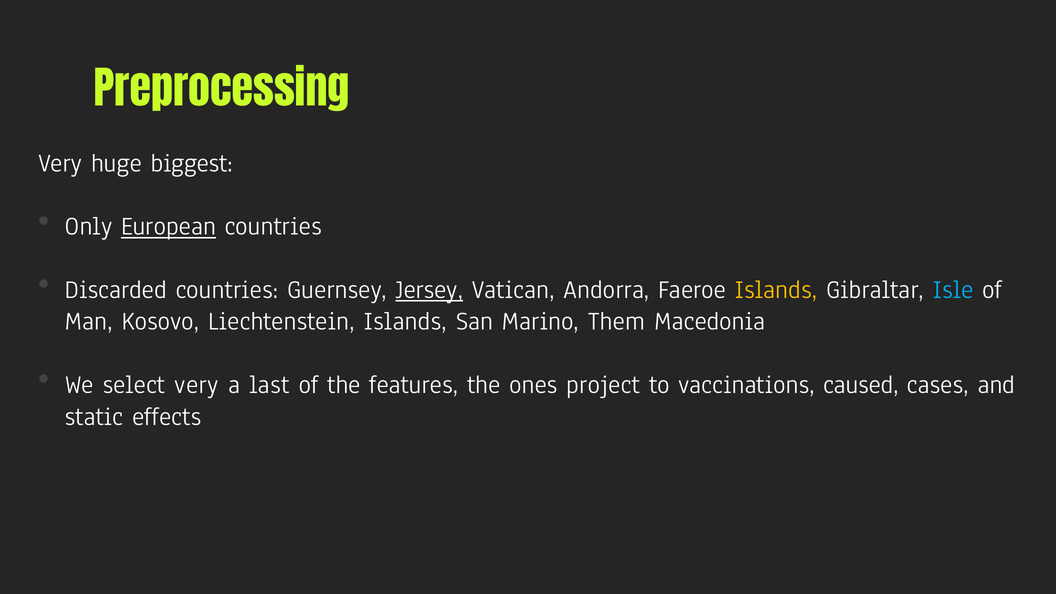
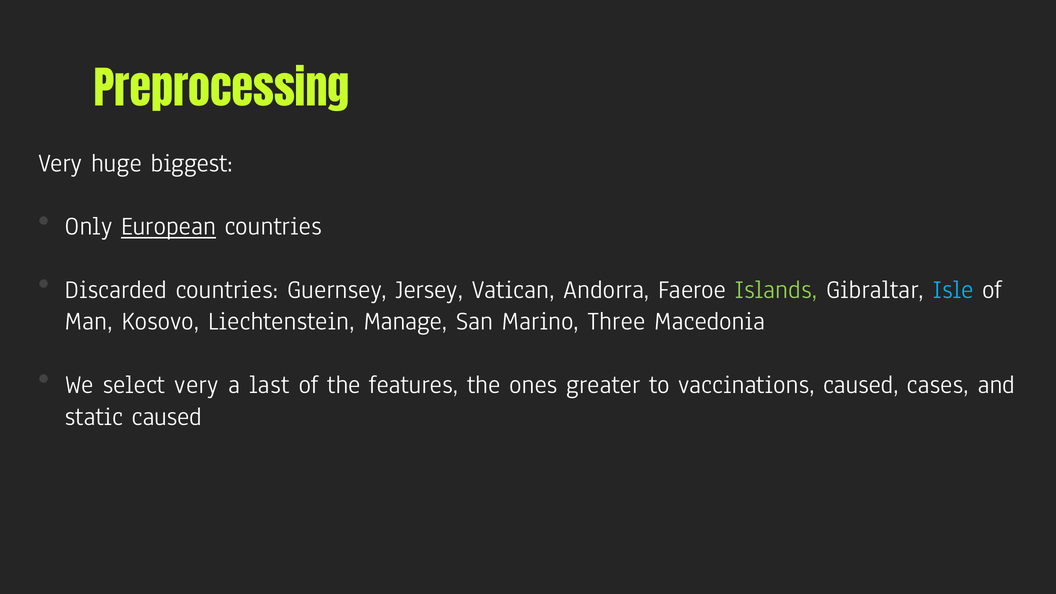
Jersey underline: present -> none (429, 290)
Islands colour: yellow -> light green (776, 290)
Liechtenstein Islands: Islands -> Manage (406, 321)
Them: Them -> Three (617, 321)
project: project -> greater (603, 385)
static effects: effects -> caused (167, 416)
